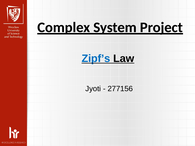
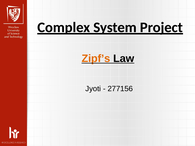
Zipf’s colour: blue -> orange (96, 59)
